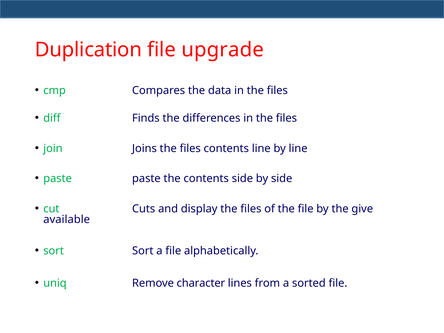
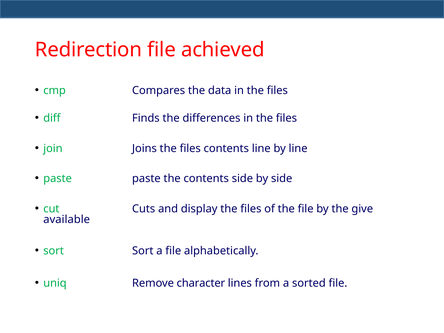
Duplication: Duplication -> Redirection (88, 50)
upgrade: upgrade -> achieved (223, 50)
